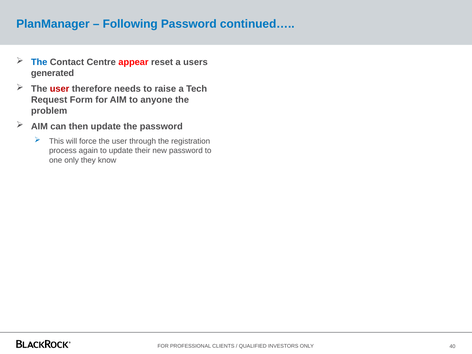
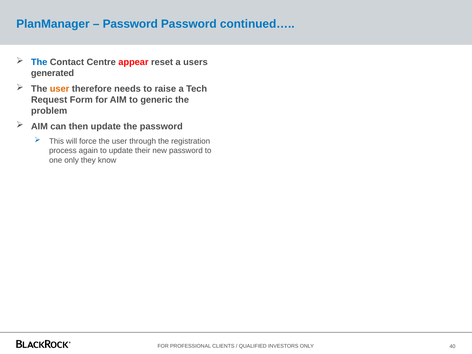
Following: Following -> Password (130, 24)
user colour: red -> orange (60, 89)
anyone: anyone -> generic (157, 100)
